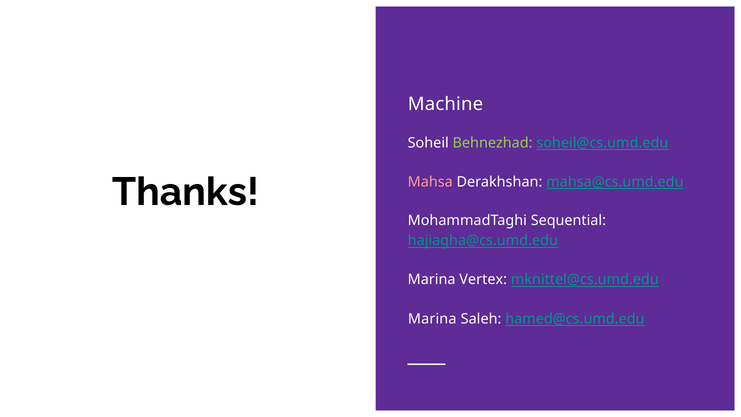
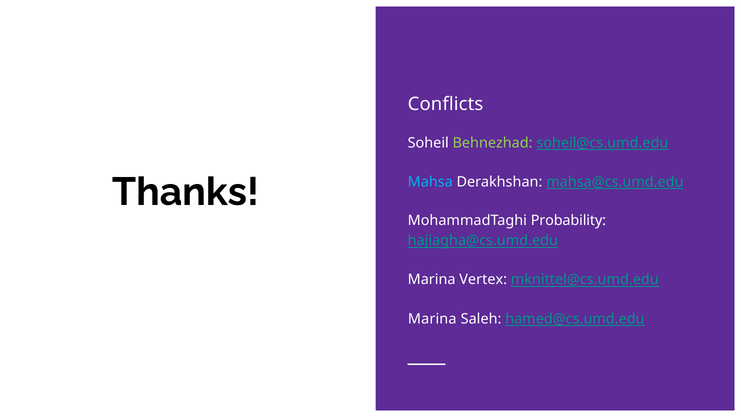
Machine: Machine -> Conflicts (446, 104)
Mahsa colour: pink -> light blue (430, 182)
Sequential: Sequential -> Probability (568, 220)
